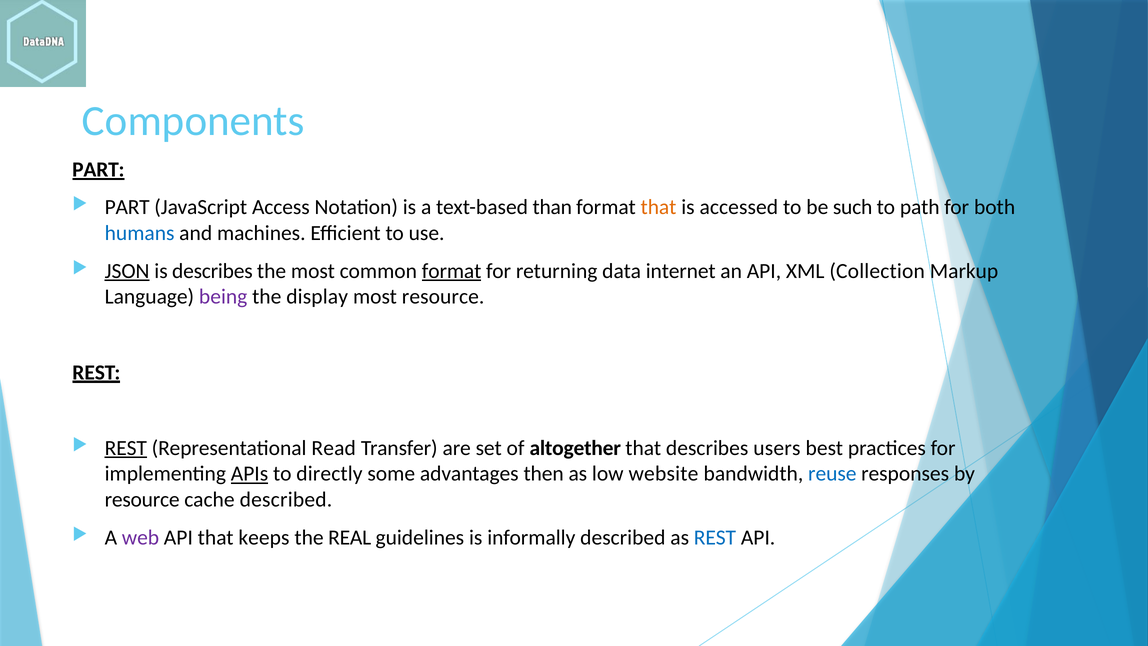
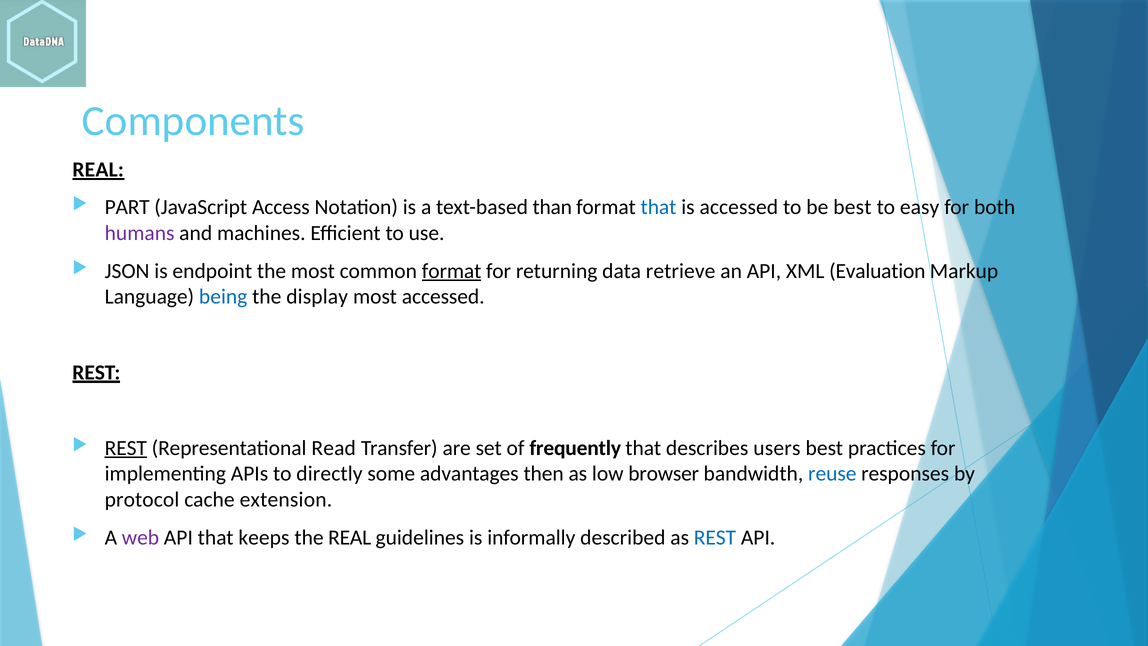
PART: PART -> REAL (98, 169)
that colour: orange -> blue (659, 207)
be such: such -> best (852, 207)
path: path -> easy (920, 207)
humans colour: blue -> purple (140, 233)
JSON underline: present -> none (127, 271)
is describes: describes -> endpoint (212, 271)
internet: internet -> retrieve (681, 271)
Collection: Collection -> Evaluation (877, 271)
being colour: purple -> blue (223, 297)
most resource: resource -> accessed (443, 297)
altogether: altogether -> frequently (575, 448)
APIs underline: present -> none (249, 474)
website: website -> browser (664, 474)
resource: resource -> protocol (142, 500)
cache described: described -> extension (286, 500)
